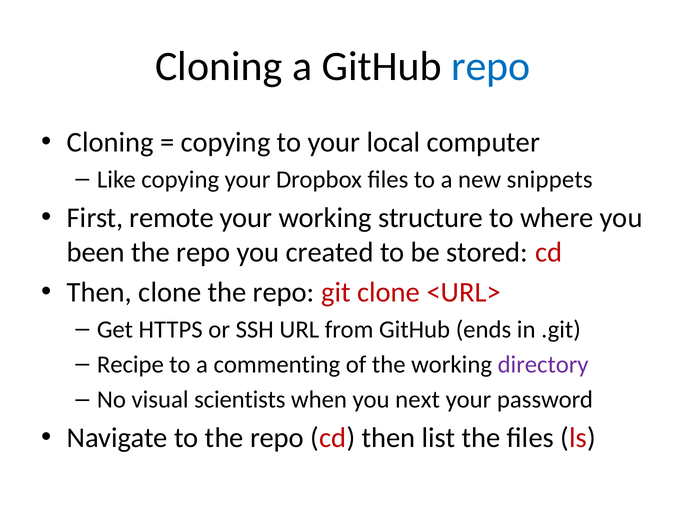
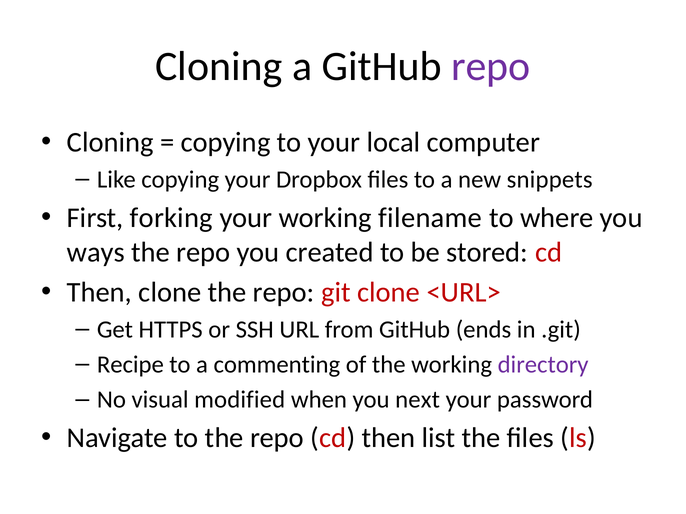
repo colour: blue -> purple (491, 66)
remote: remote -> forking (171, 218)
structure: structure -> filename (430, 218)
been: been -> ways (96, 252)
scientists: scientists -> modified (240, 400)
